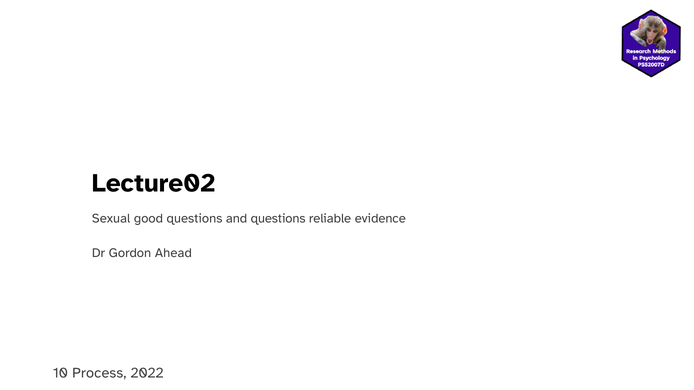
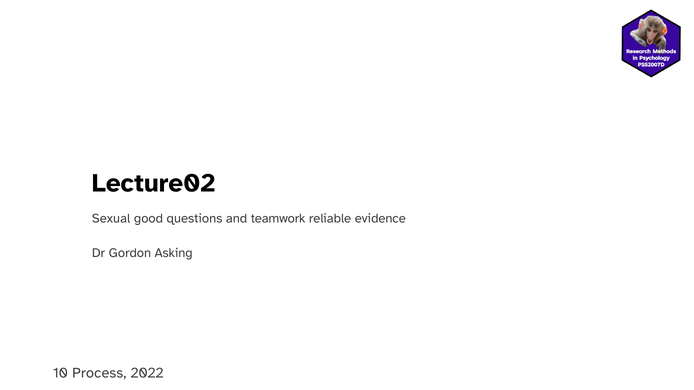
and questions: questions -> teamwork (278, 219)
Ahead: Ahead -> Asking (174, 253)
